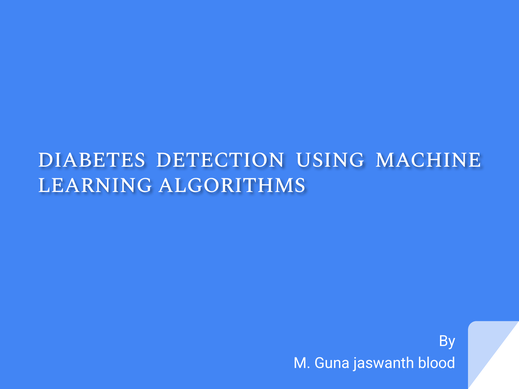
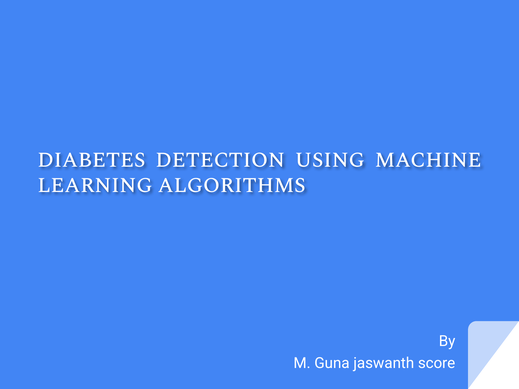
blood: blood -> score (437, 363)
